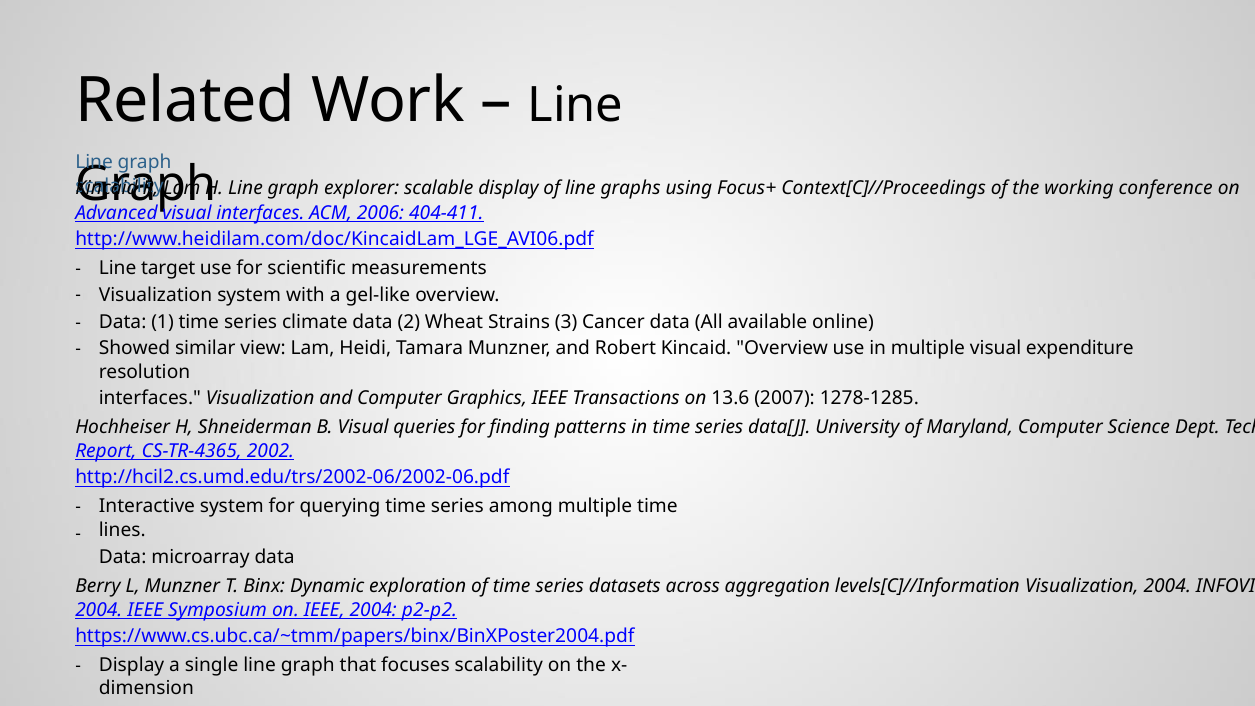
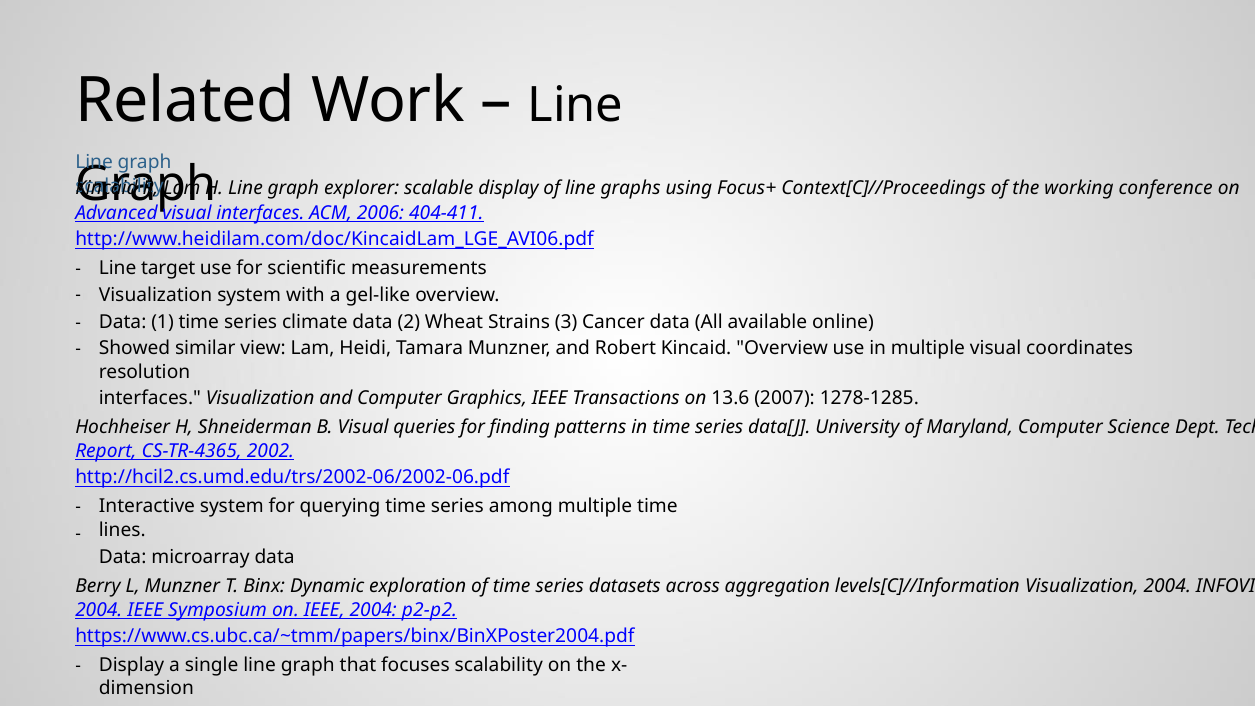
expenditure: expenditure -> coordinates (1080, 348)
